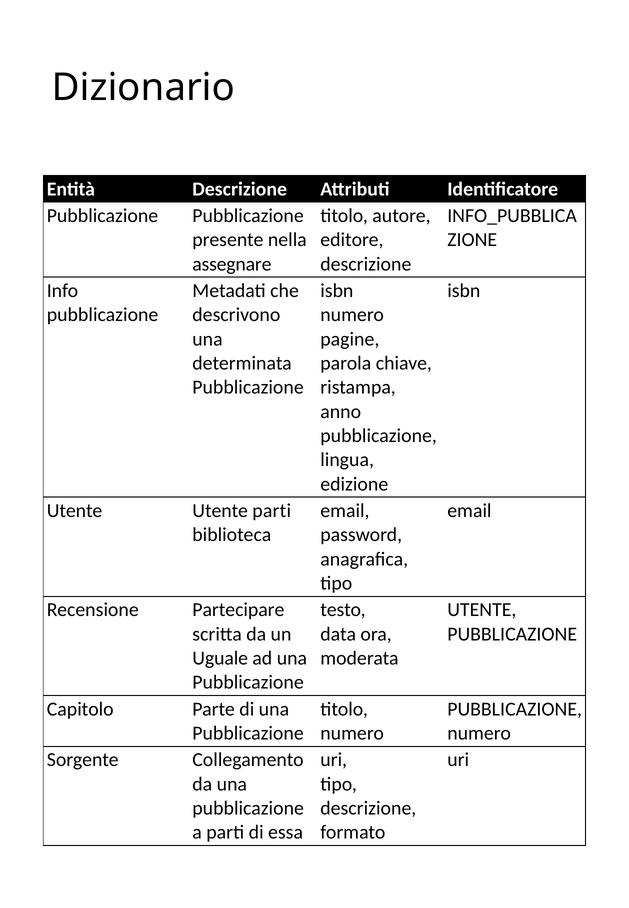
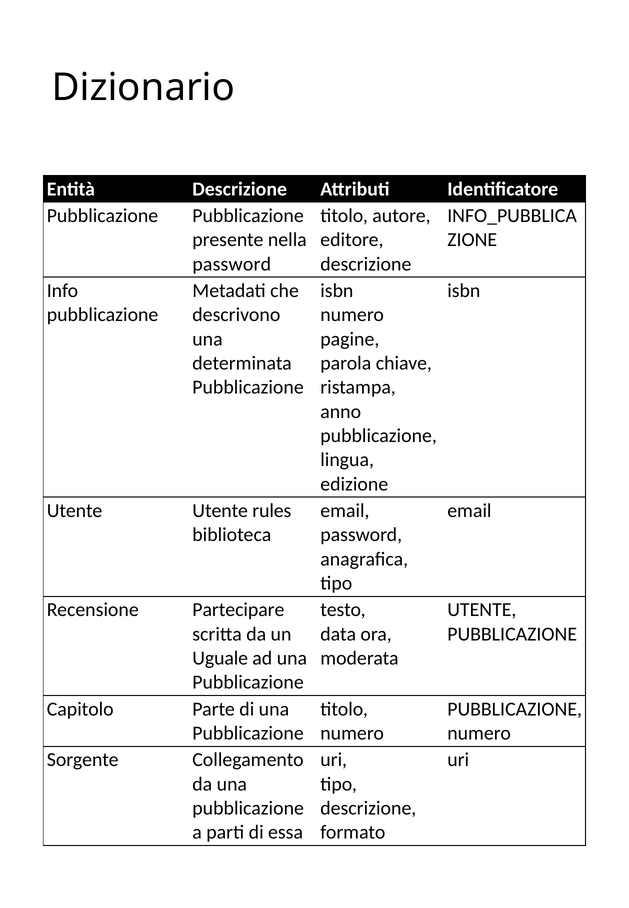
assegnare: assegnare -> password (232, 264)
Utente parti: parti -> rules (272, 511)
